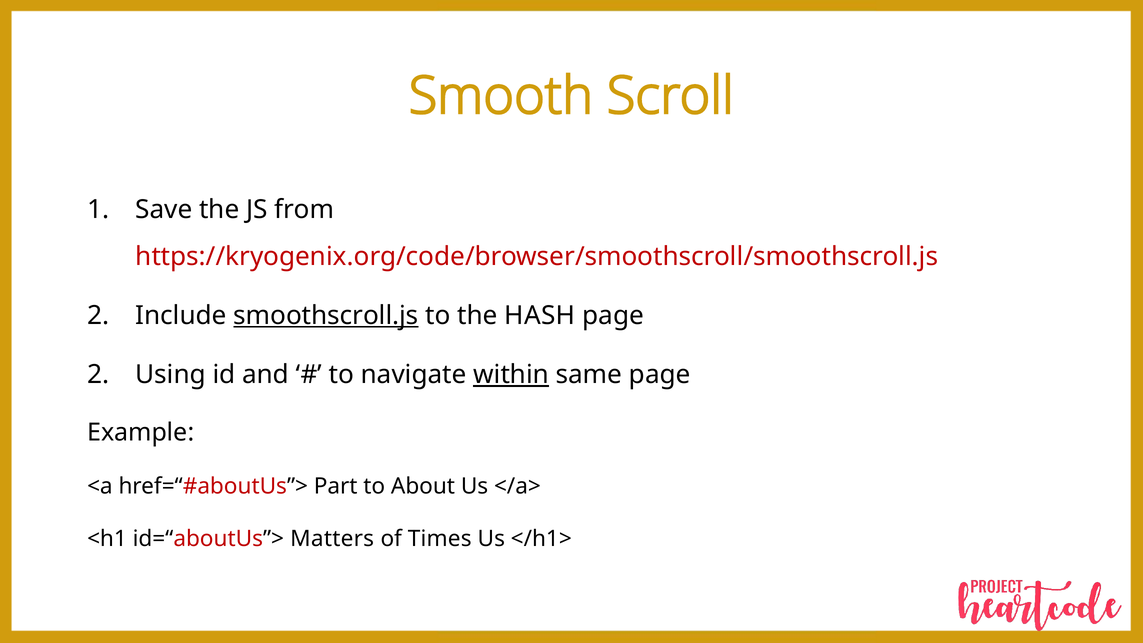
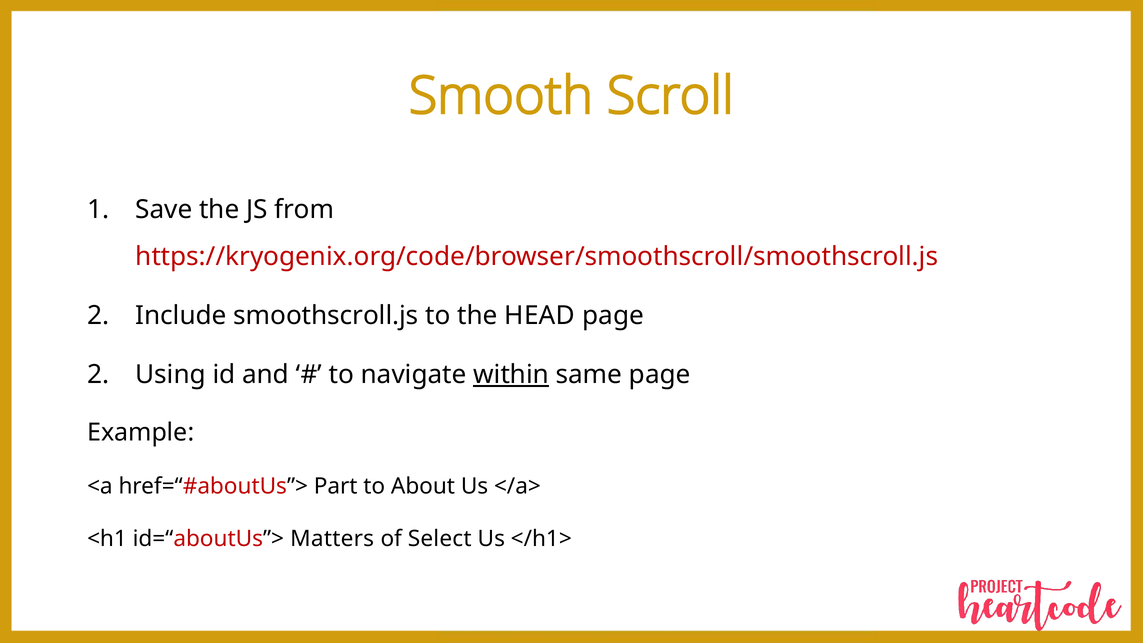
smoothscroll.js underline: present -> none (326, 316)
HASH: HASH -> HEAD (540, 316)
Times: Times -> Select (440, 539)
